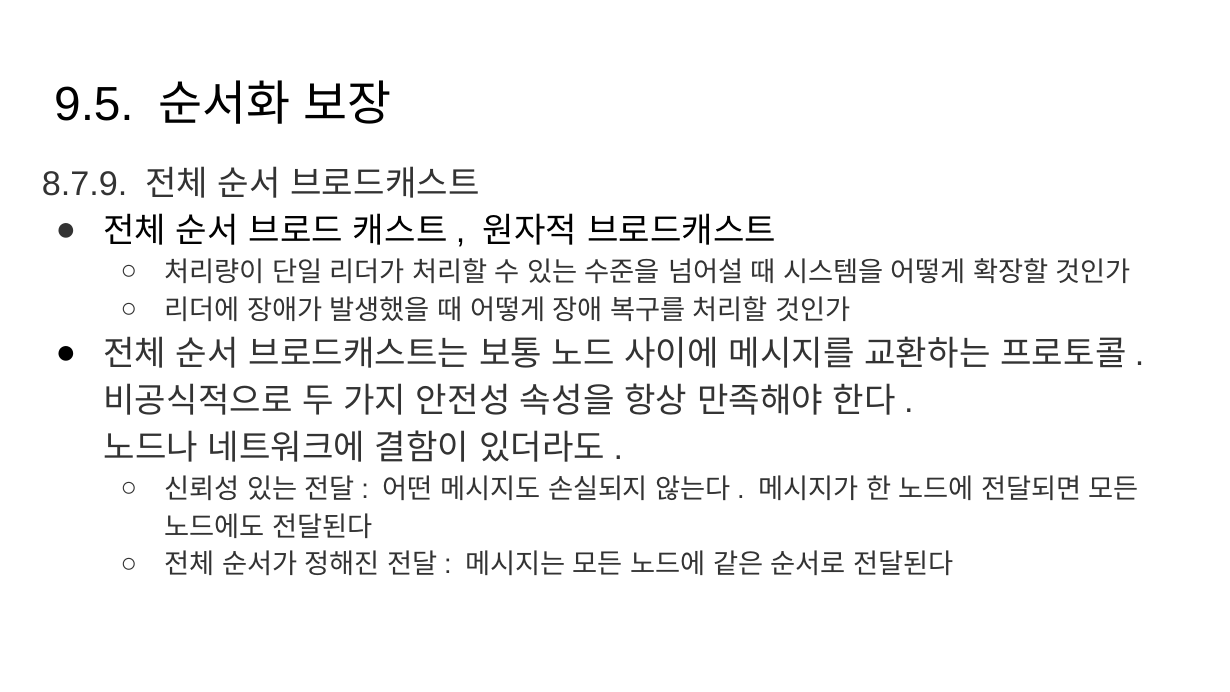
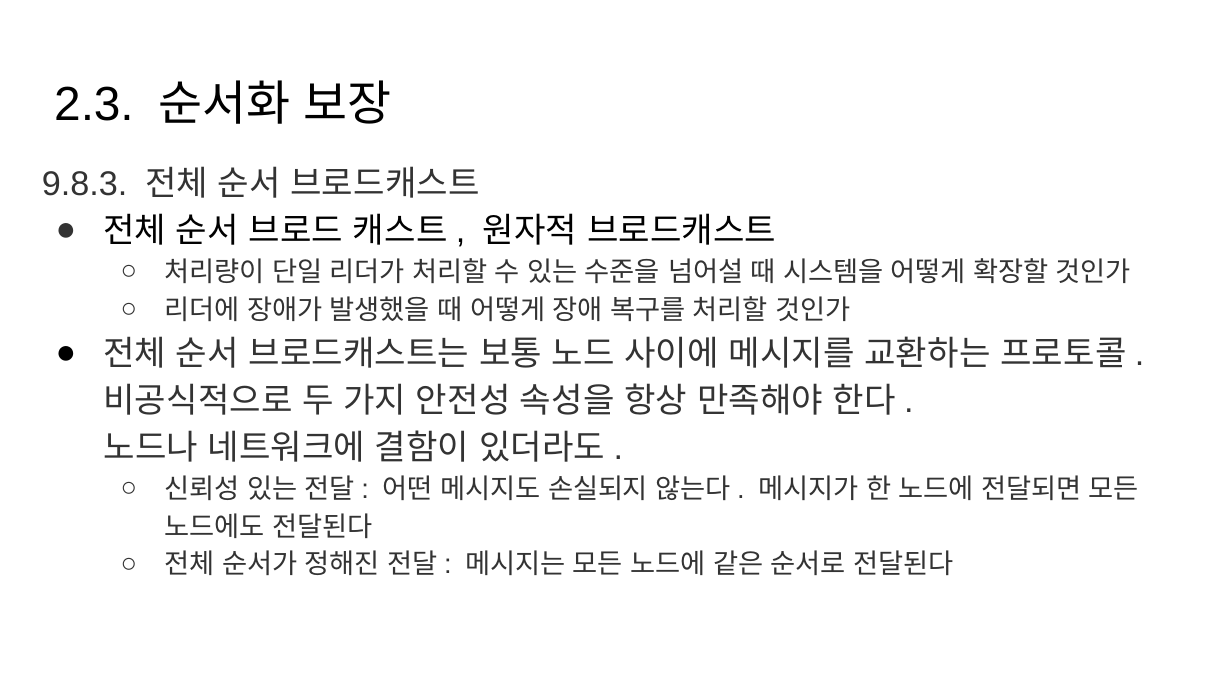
9.5: 9.5 -> 2.3 (94, 104)
8.7.9: 8.7.9 -> 9.8.3 (85, 184)
